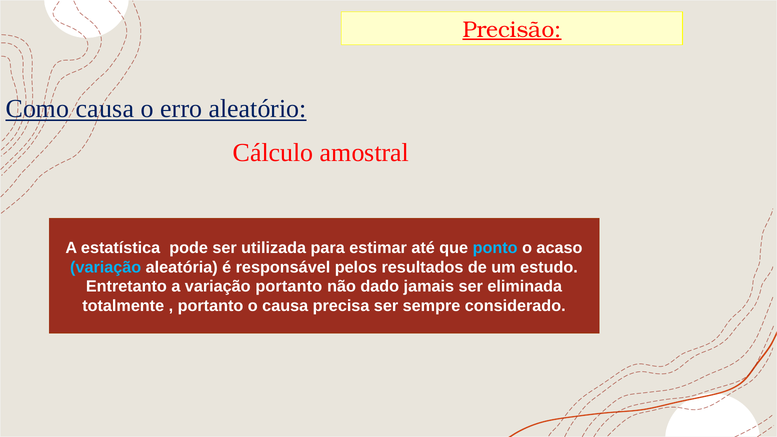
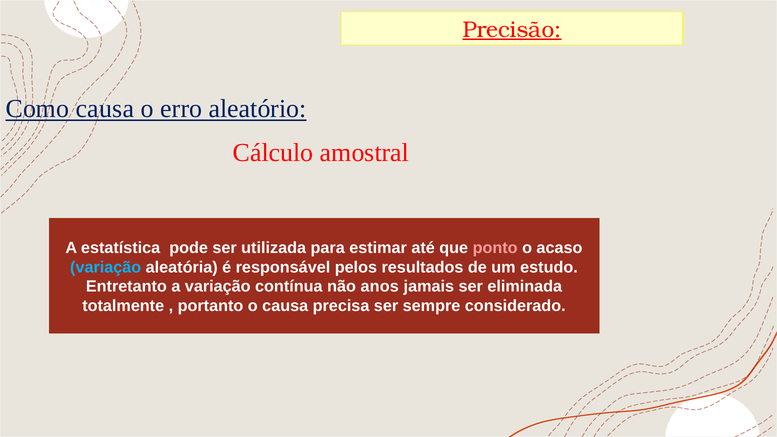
ponto colour: light blue -> pink (495, 248)
variação portanto: portanto -> contínua (289, 287)
dado: dado -> anos (380, 287)
